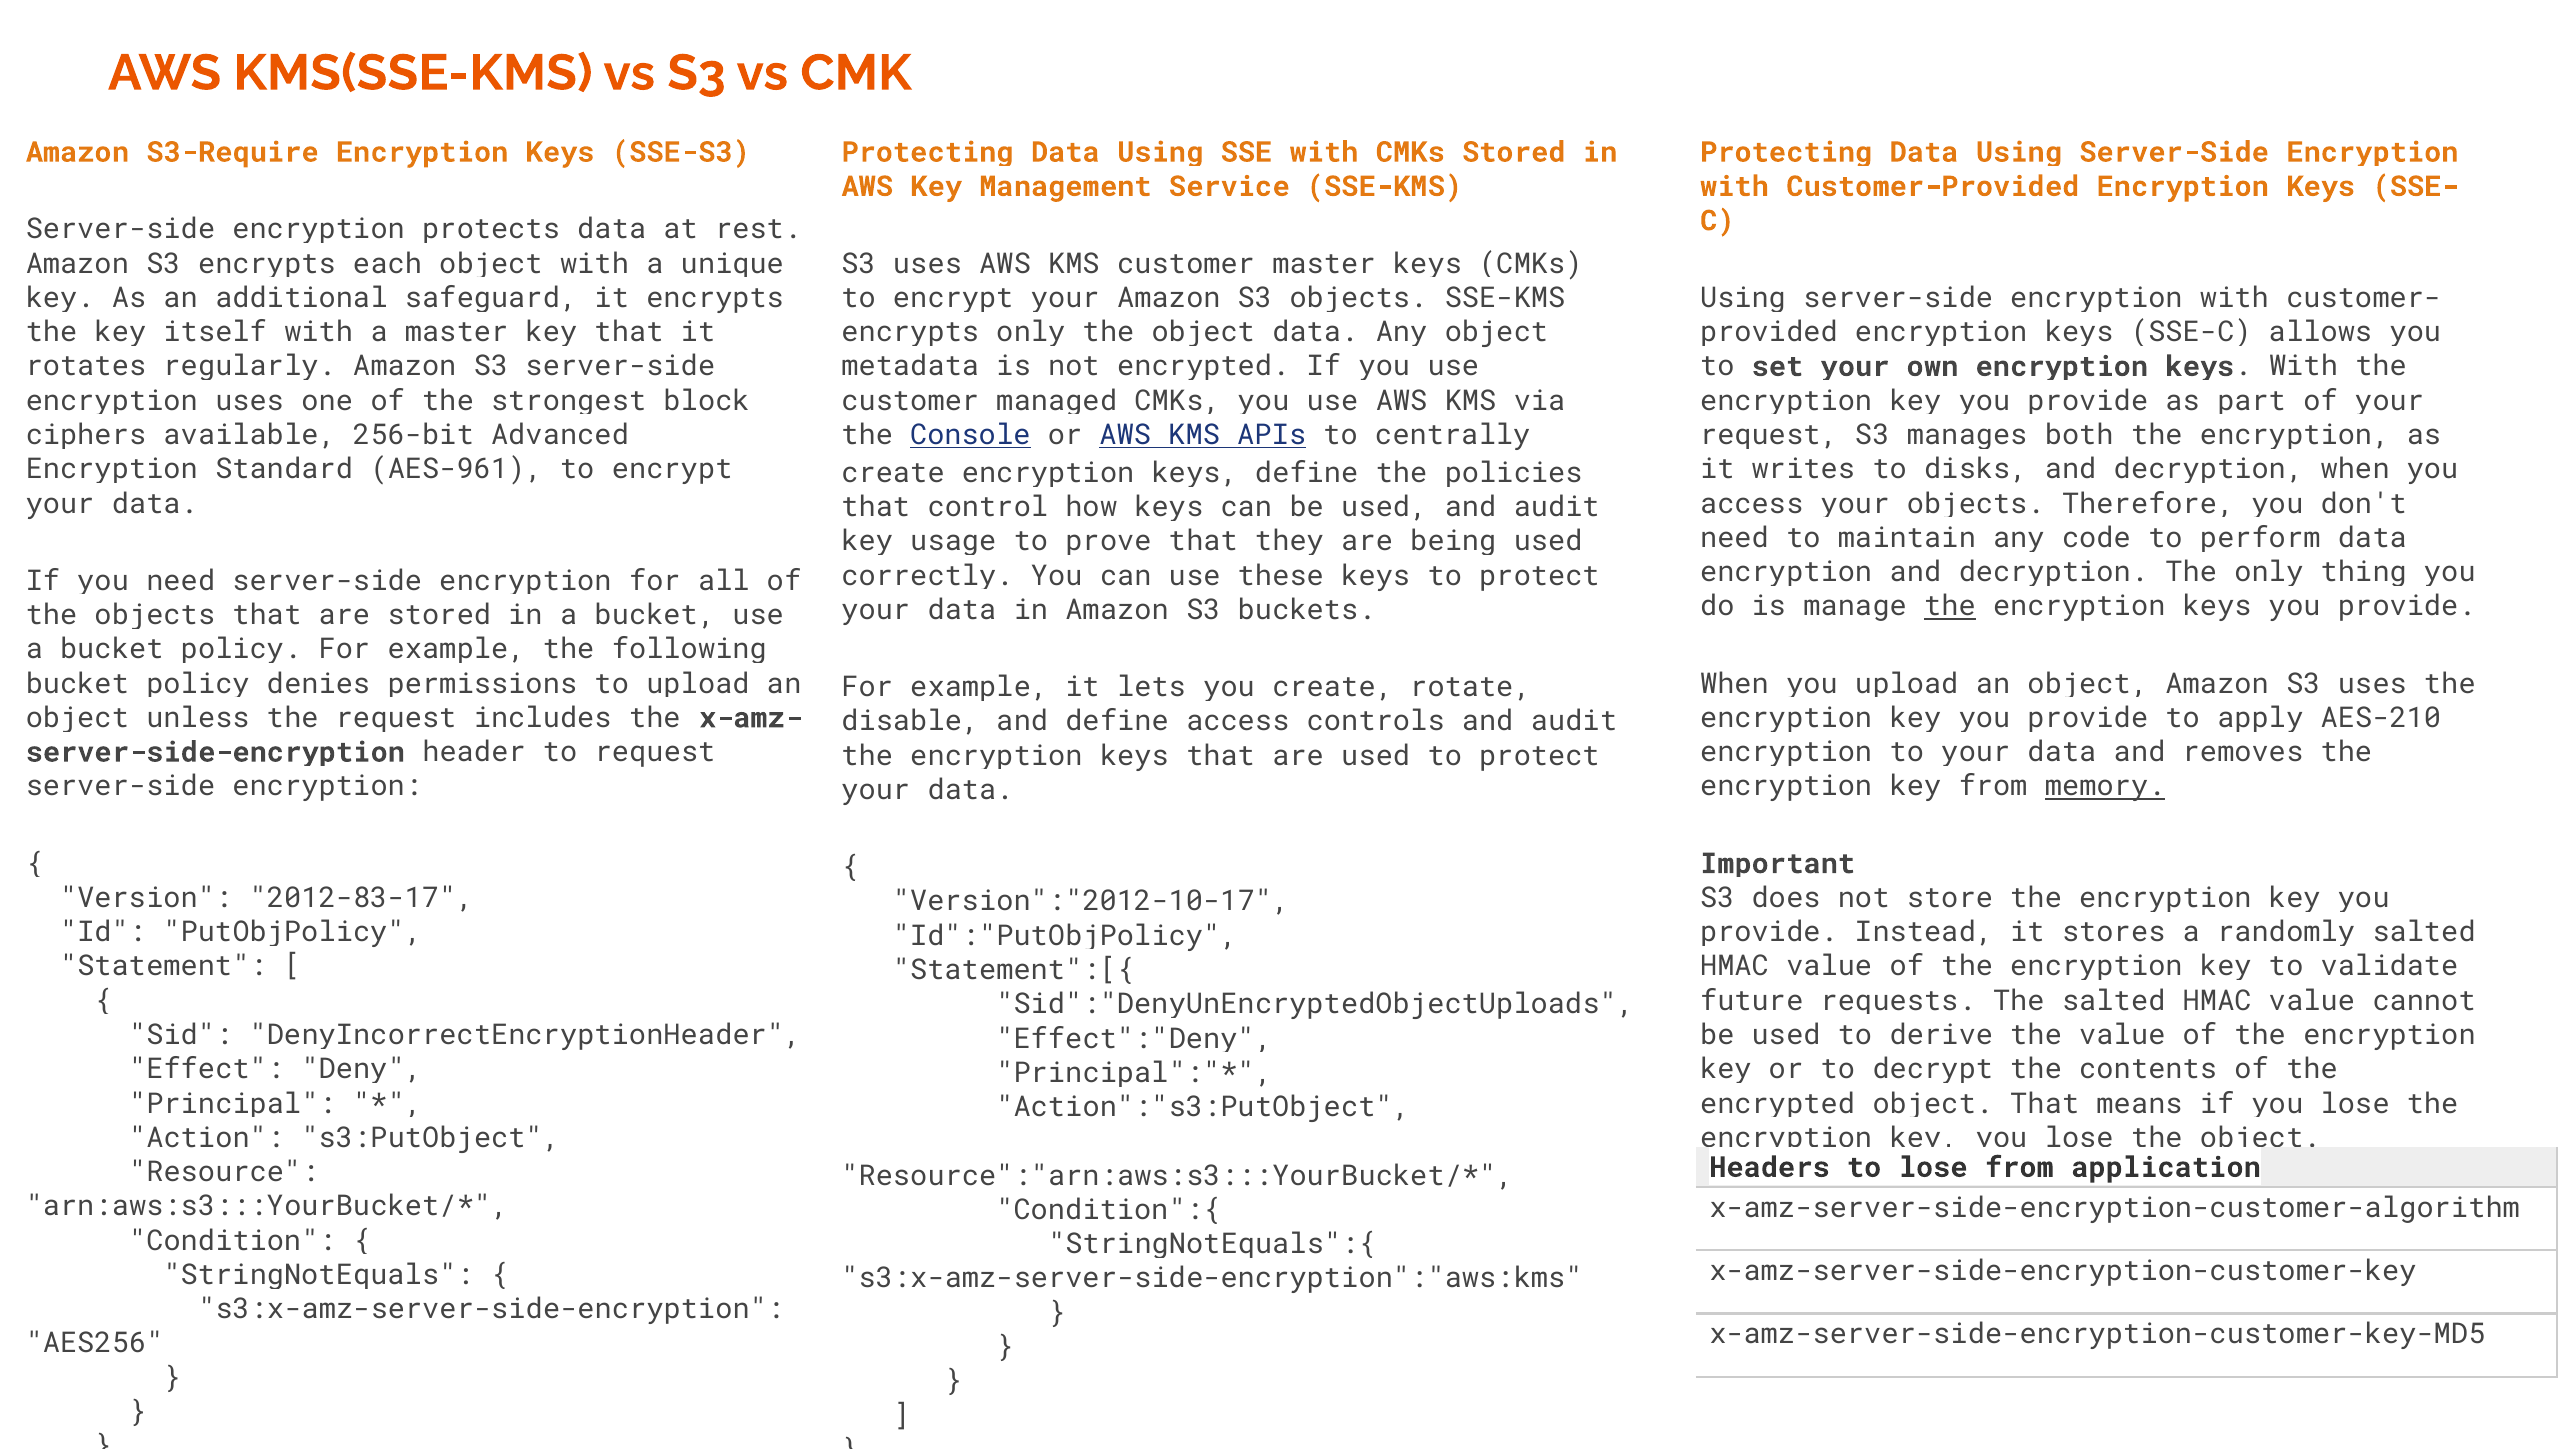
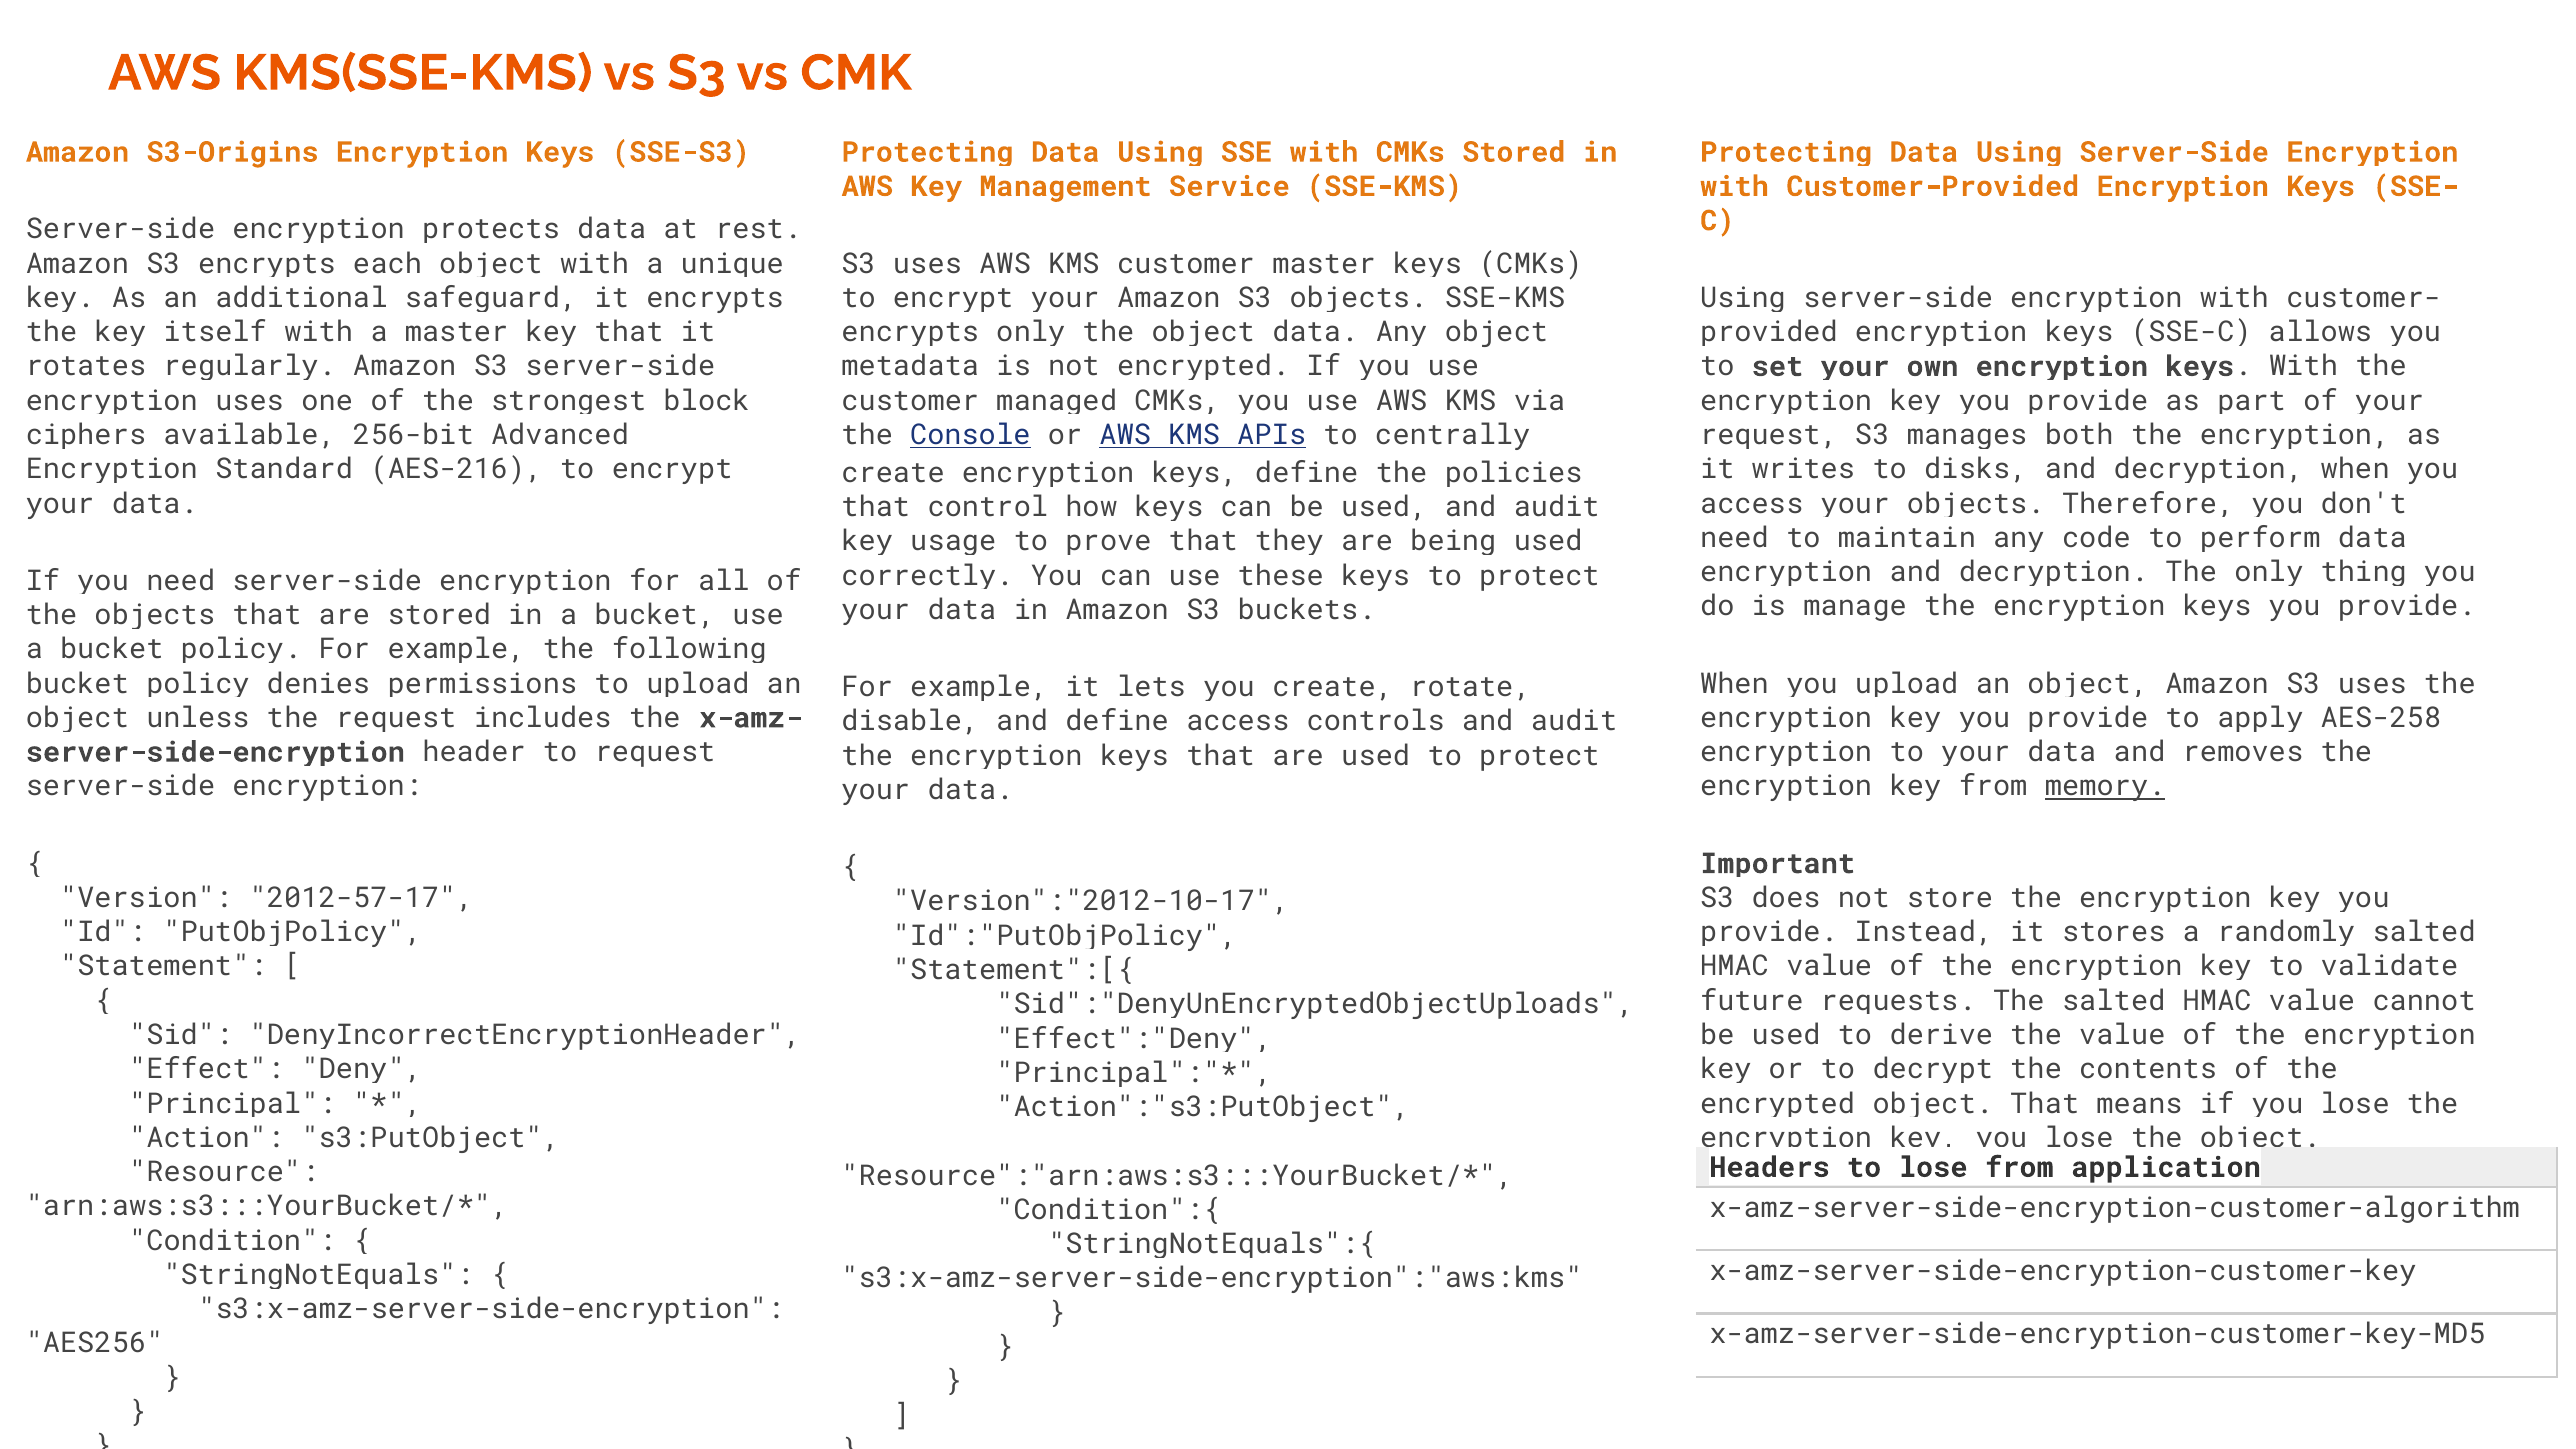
S3-Require: S3-Require -> S3-Origins (232, 152)
AES-961: AES-961 -> AES-216 (457, 469)
the underline: present -> none (1950, 606)
AES-210: AES-210 -> AES-258 (2381, 718)
2012-83-17: 2012-83-17 -> 2012-57-17 (362, 898)
